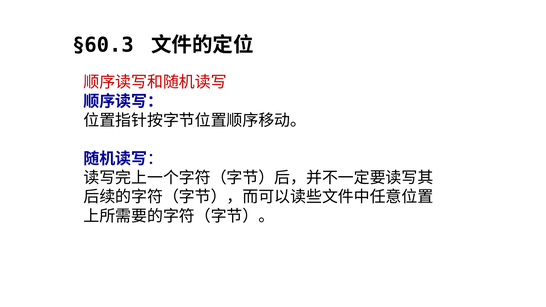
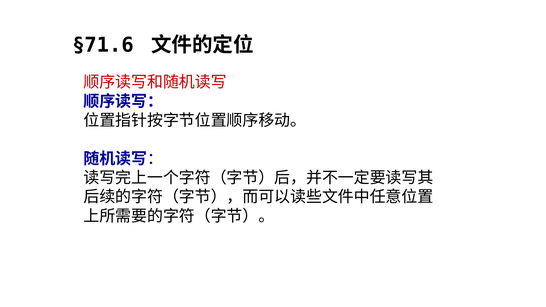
§60.3: §60.3 -> §71.6 (103, 45)
